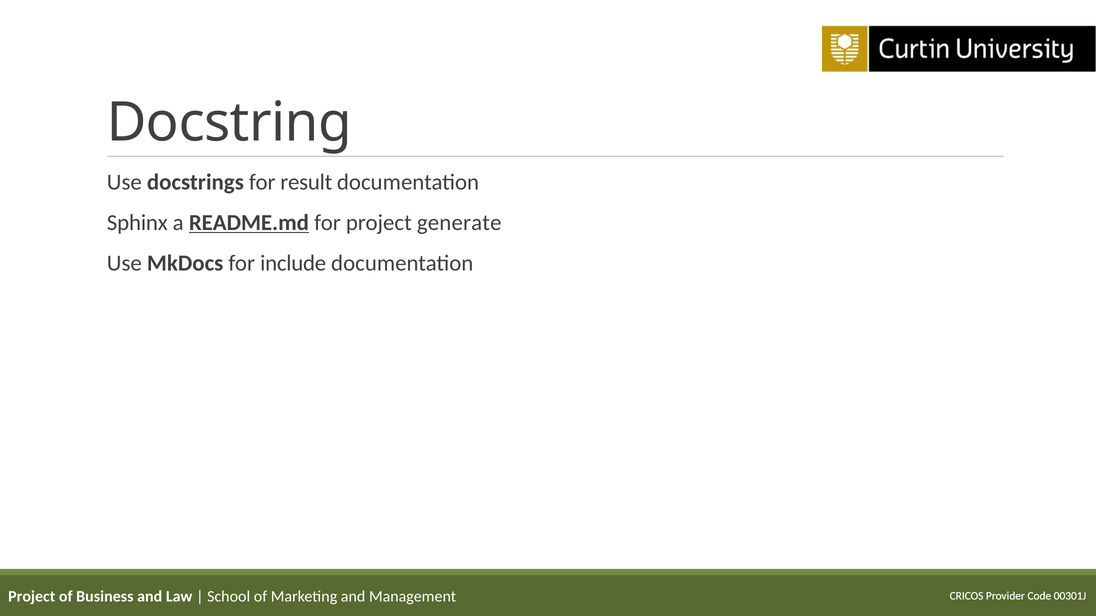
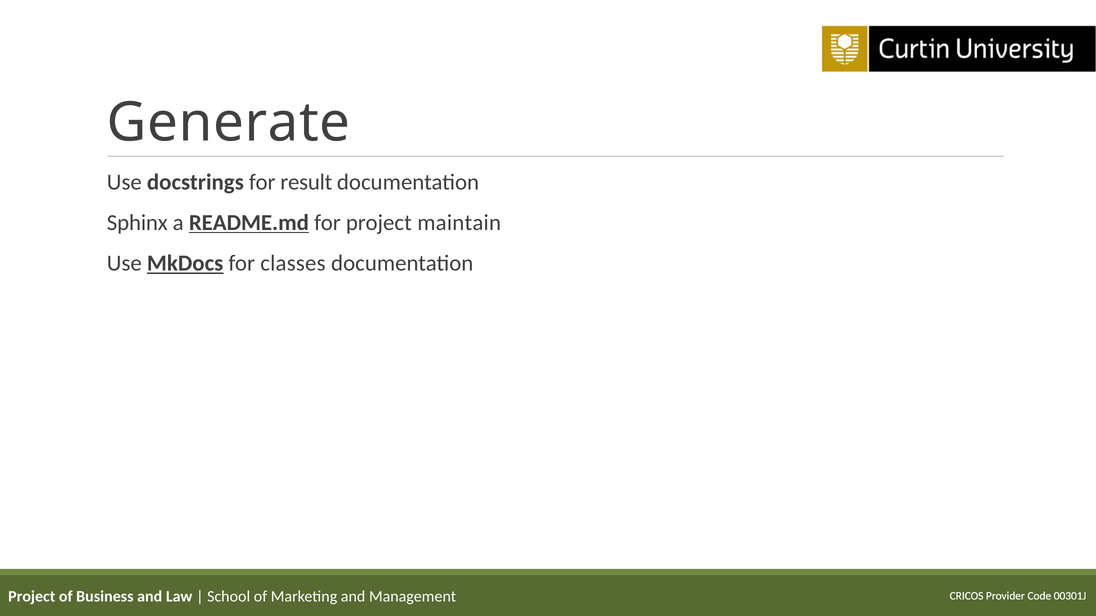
Docstring: Docstring -> Generate (229, 123)
generate: generate -> maintain (459, 223)
MkDocs underline: none -> present (185, 264)
include: include -> classes (293, 264)
